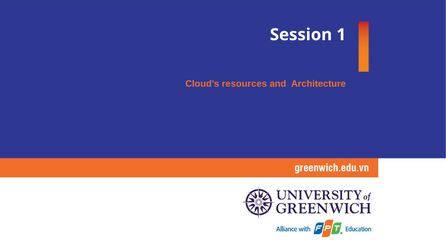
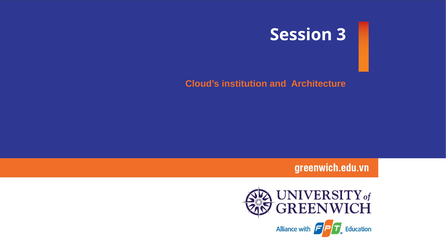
1: 1 -> 3 (341, 35)
resources: resources -> institution (244, 84)
